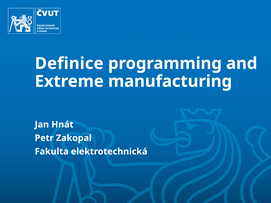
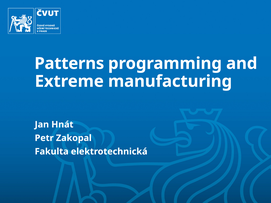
Definice: Definice -> Patterns (69, 64)
